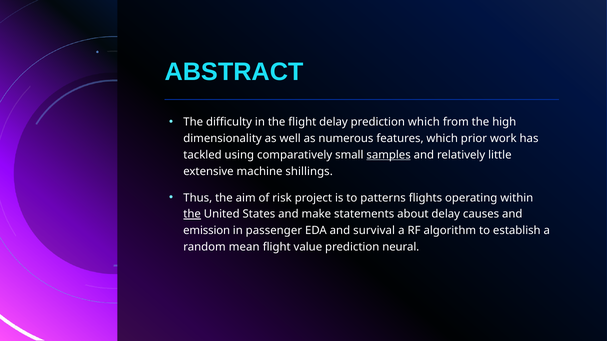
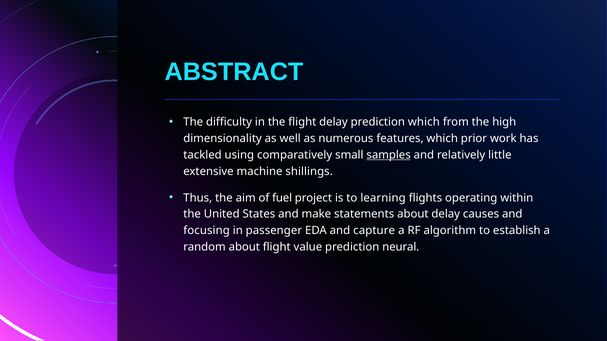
risk: risk -> fuel (282, 198)
patterns: patterns -> learning (383, 198)
the underline: present -> none (192, 214)
emission: emission -> focusing (207, 231)
survival: survival -> capture (374, 231)
random mean: mean -> about (244, 247)
